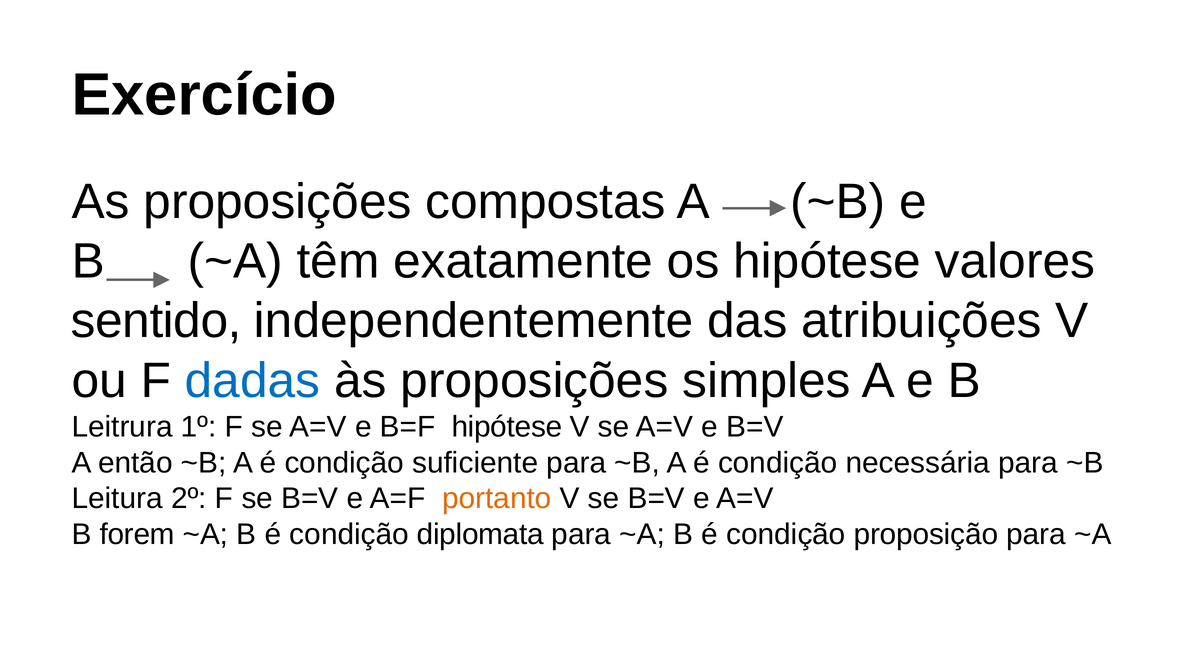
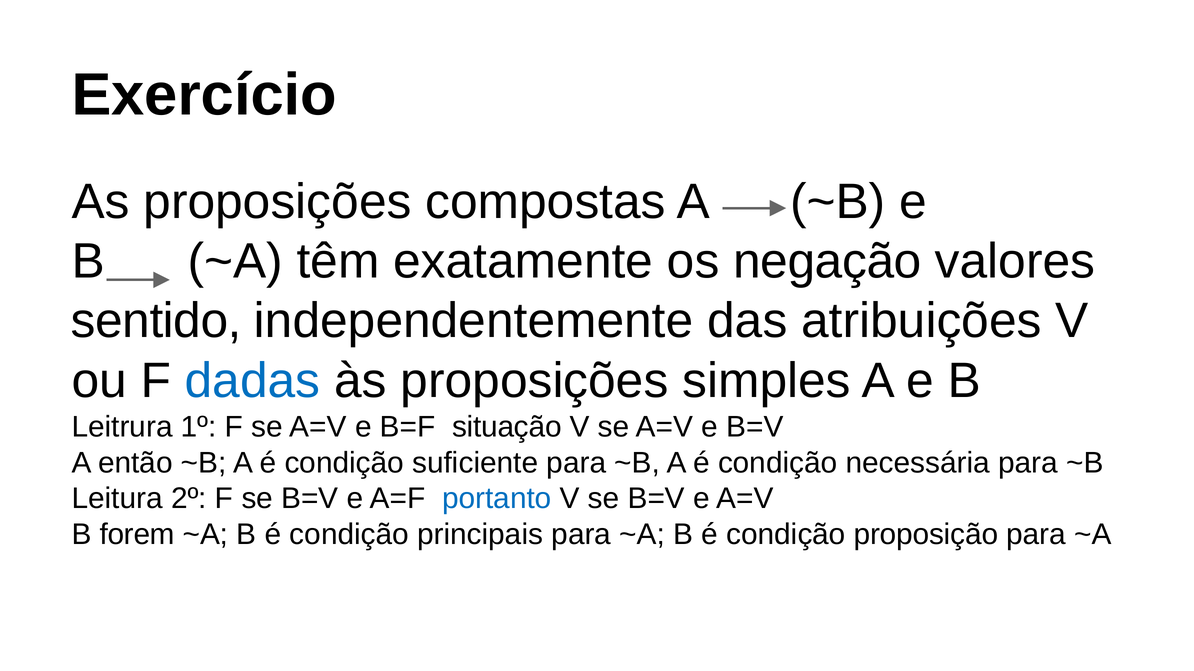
os hipótese: hipótese -> negação (827, 262)
B=F hipótese: hipótese -> situação (507, 427)
portanto colour: orange -> blue (497, 499)
diplomata: diplomata -> principais (480, 535)
